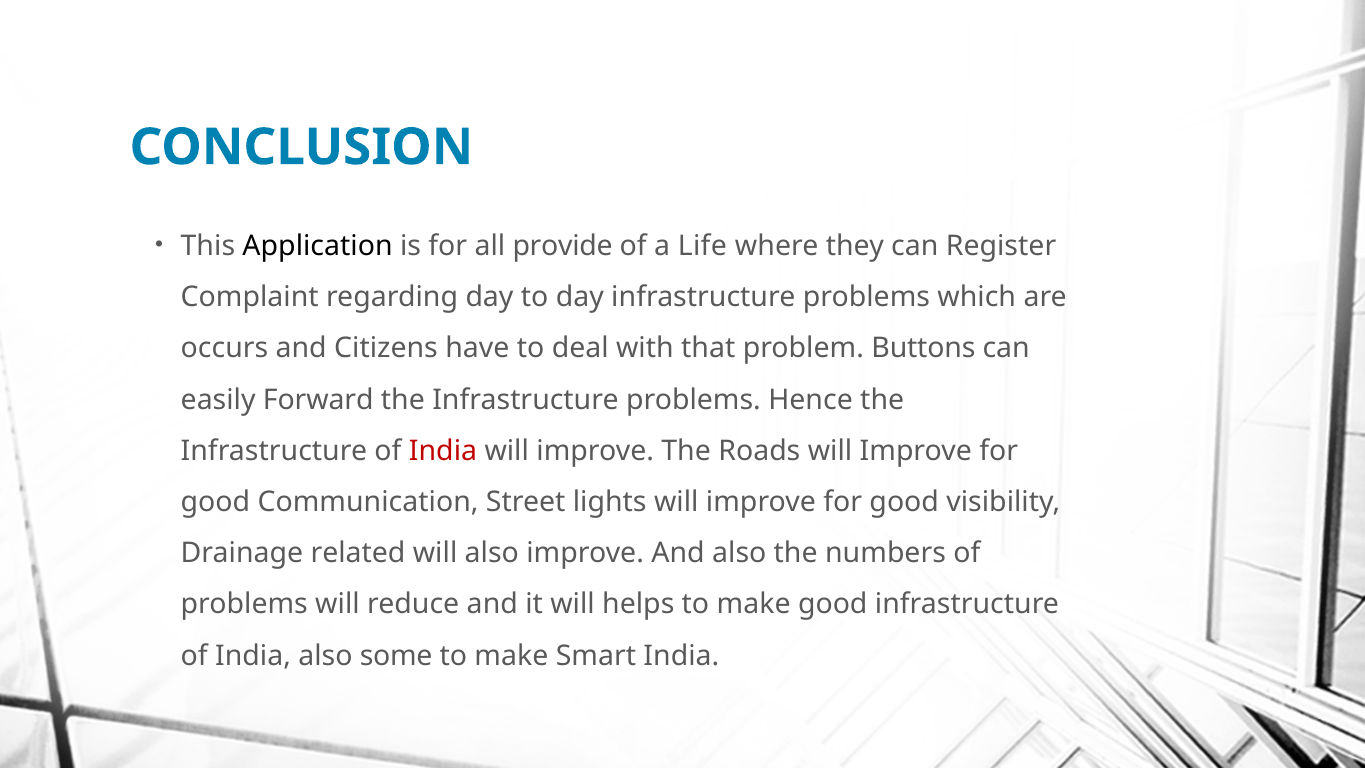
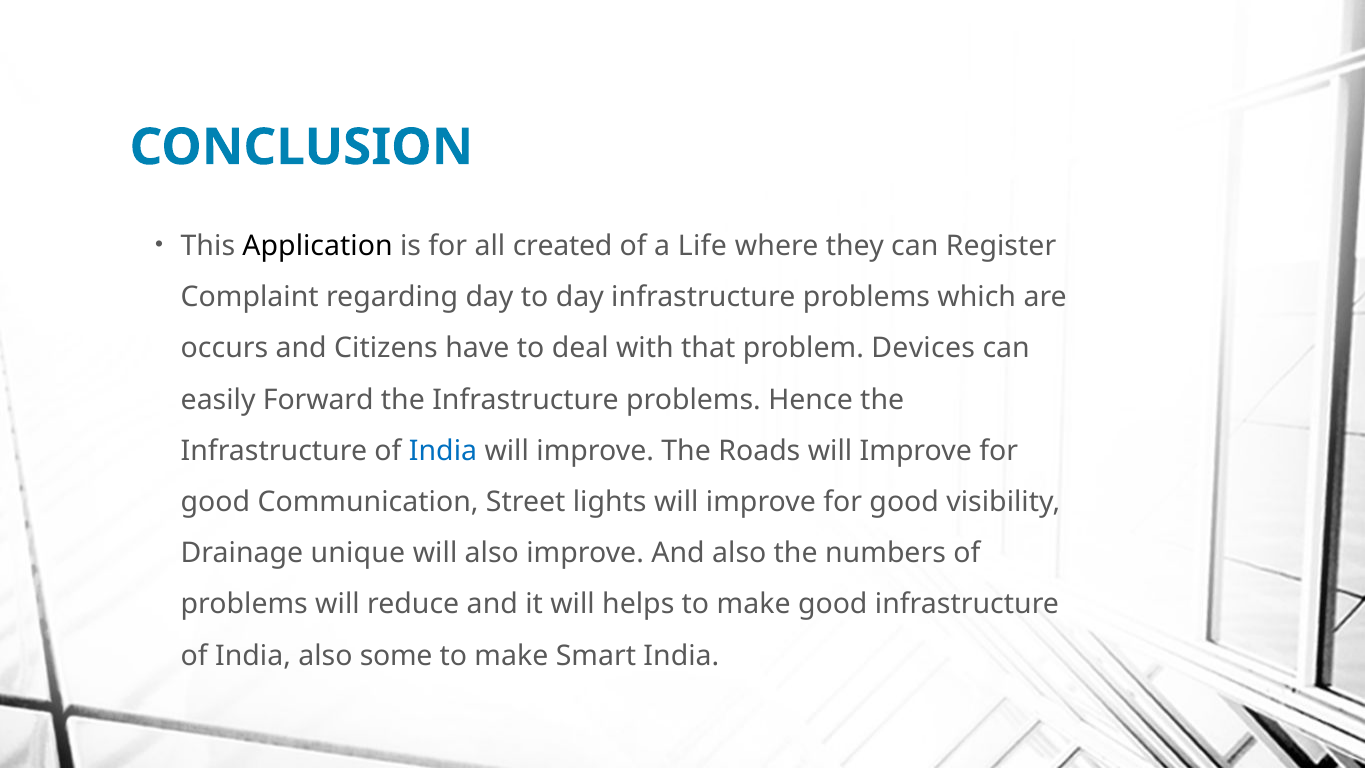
provide: provide -> created (563, 246)
Buttons: Buttons -> Devices (923, 348)
India colour: red -> blue (443, 451)
related: related -> unique (358, 553)
